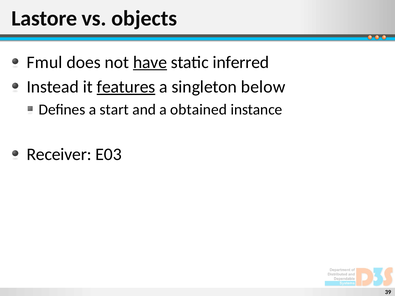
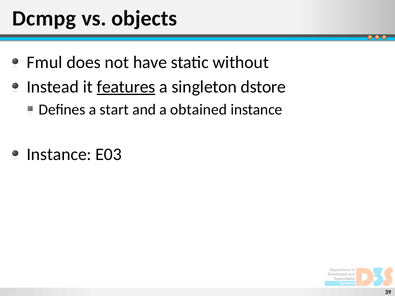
Lastore: Lastore -> Dcmpg (44, 19)
have underline: present -> none (150, 62)
inferred: inferred -> without (241, 62)
below: below -> dstore (263, 87)
Receiver: Receiver -> Instance (59, 155)
